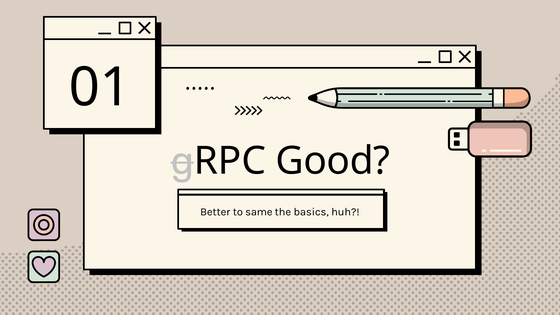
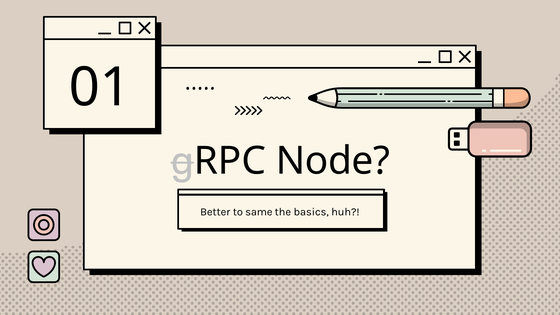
Good: Good -> Node (333, 161)
